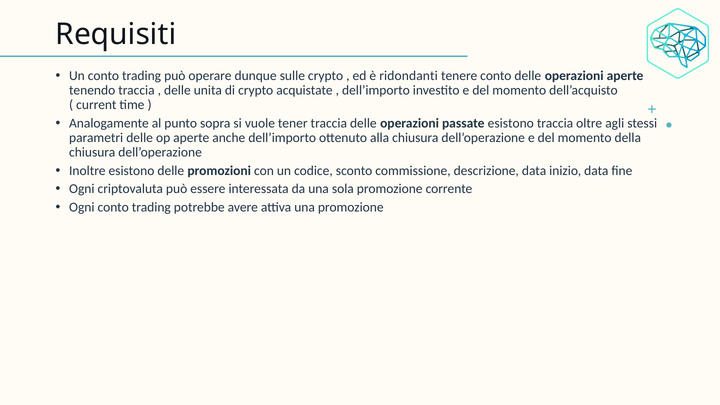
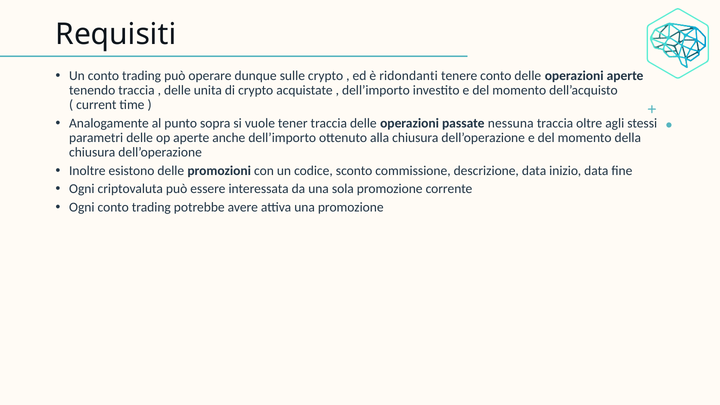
passate esistono: esistono -> nessuna (511, 123)
